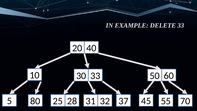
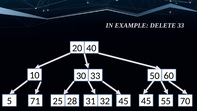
80: 80 -> 71 (35, 101)
28 37: 37 -> 45 (123, 101)
